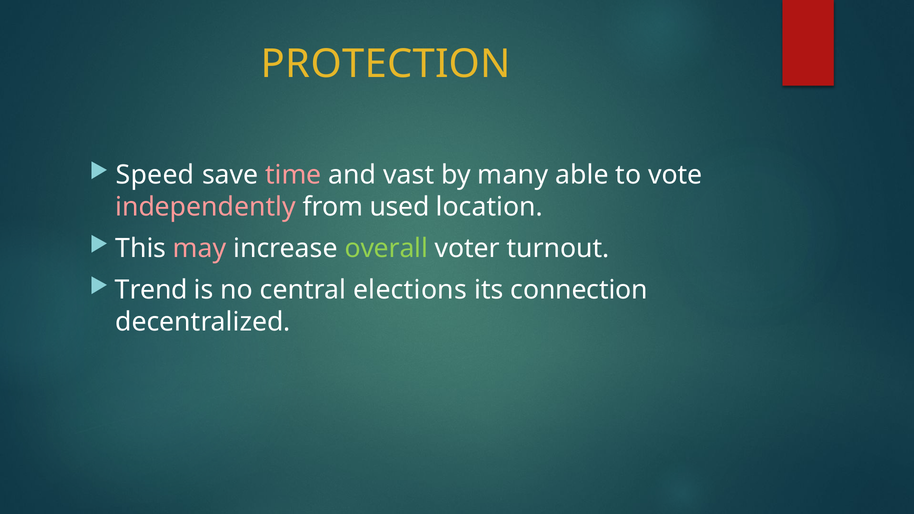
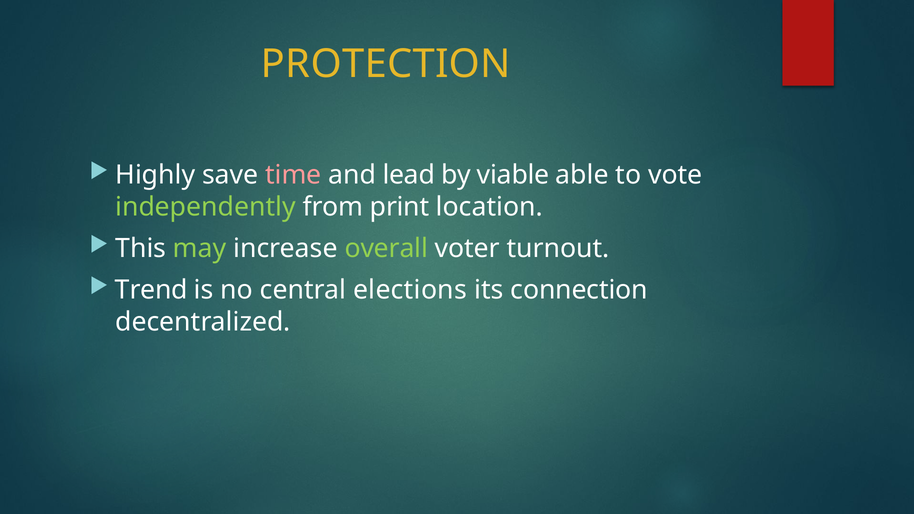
Speed: Speed -> Highly (155, 175)
vast: vast -> lead (409, 175)
many: many -> viable (513, 175)
independently colour: pink -> light green (206, 207)
used: used -> print (400, 207)
may colour: pink -> light green (200, 249)
